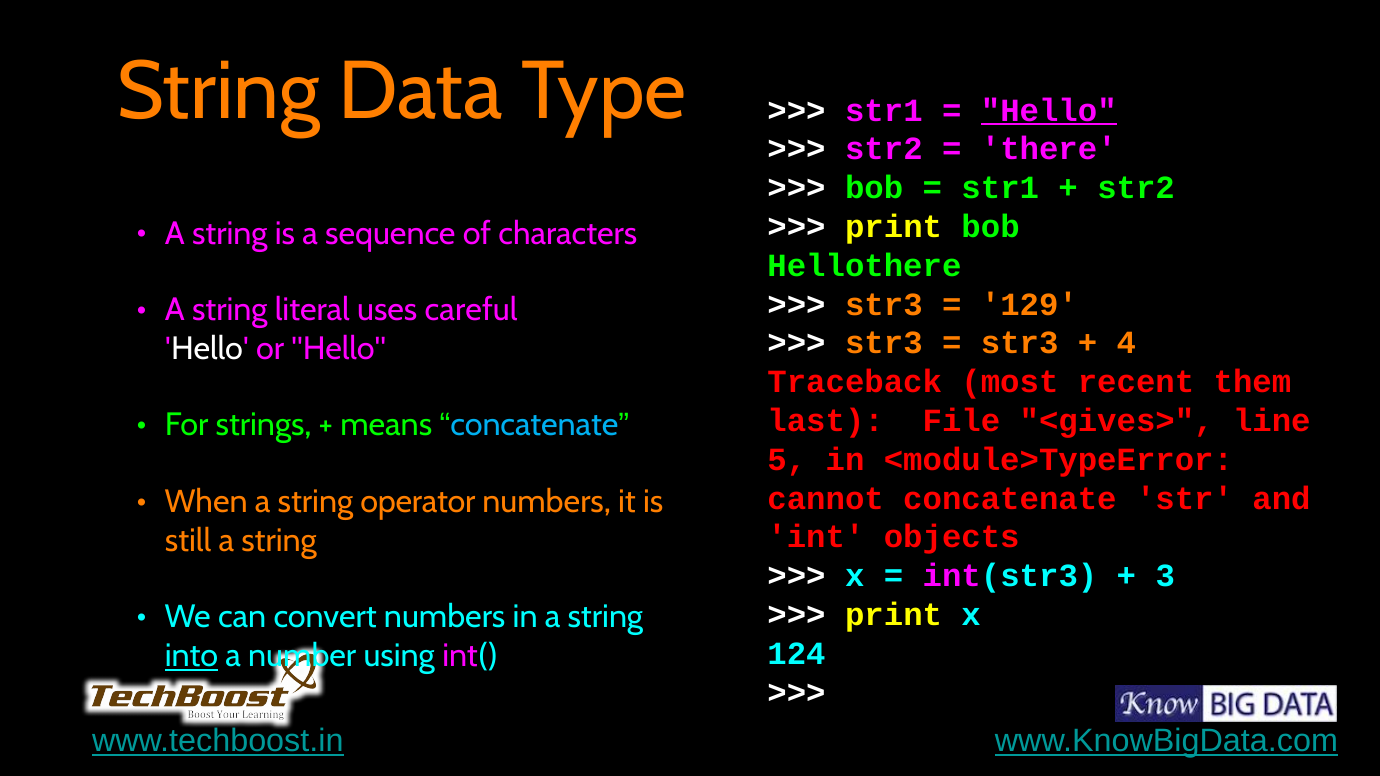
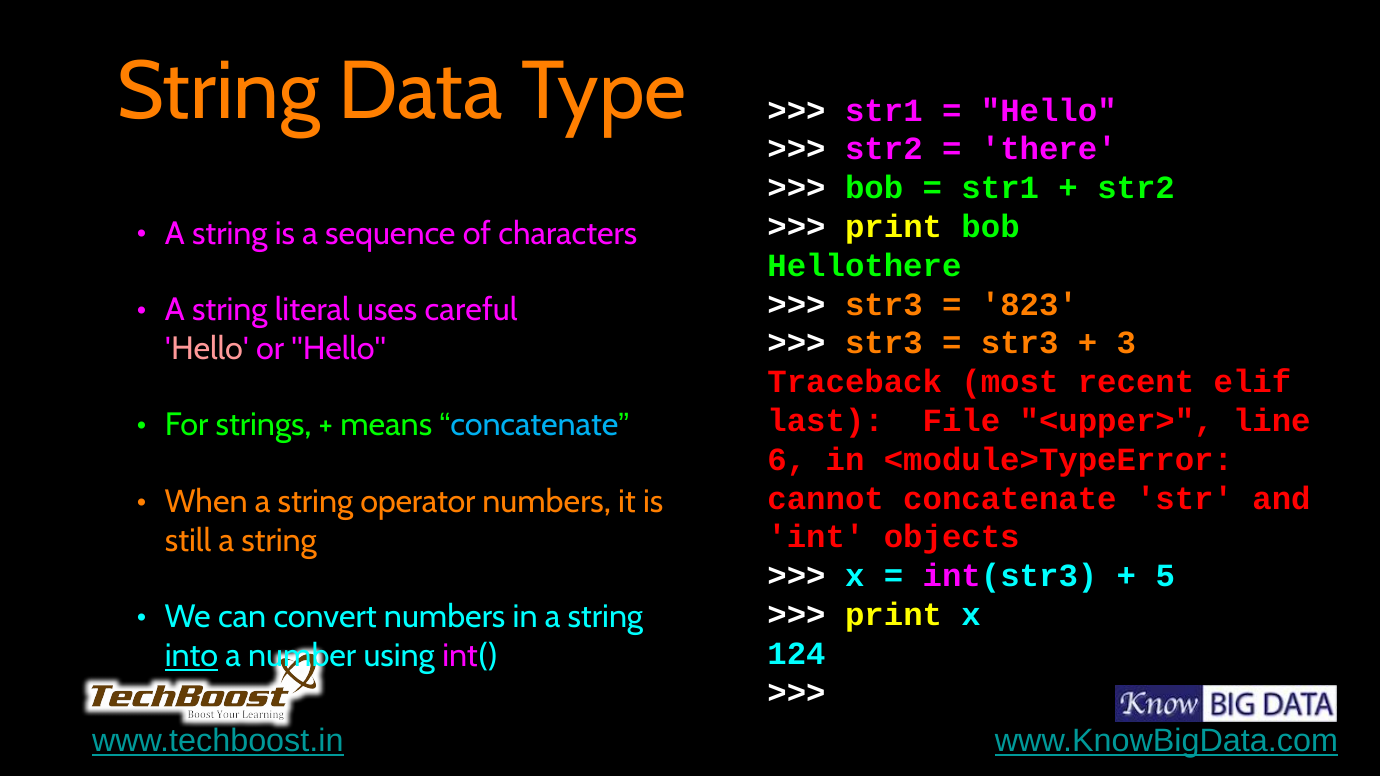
Hello underline: present -> none (1049, 111)
129: 129 -> 823 (1029, 305)
4: 4 -> 3 (1126, 343)
Hello colour: white -> pink (207, 349)
them: them -> elif (1252, 382)
<gives>: <gives> -> <upper> (1117, 421)
5: 5 -> 6 (787, 460)
3: 3 -> 5 (1165, 576)
